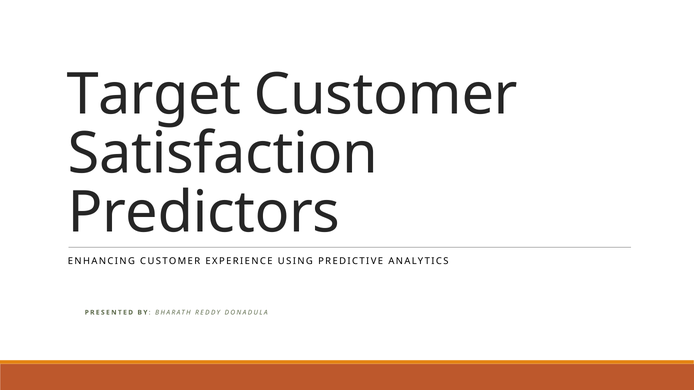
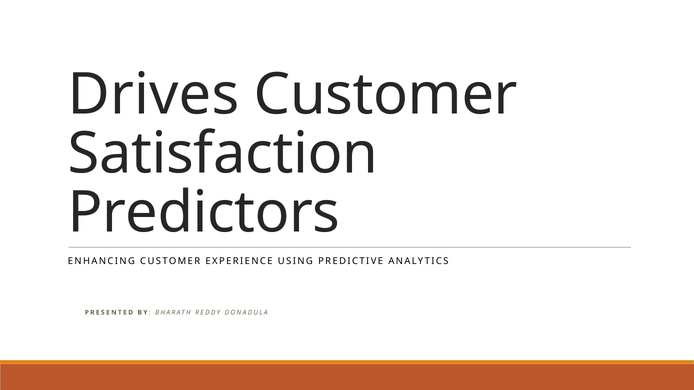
Target: Target -> Drives (153, 95)
